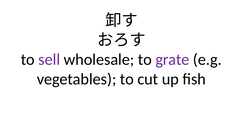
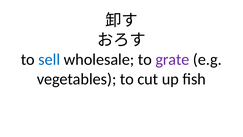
sell colour: purple -> blue (49, 59)
